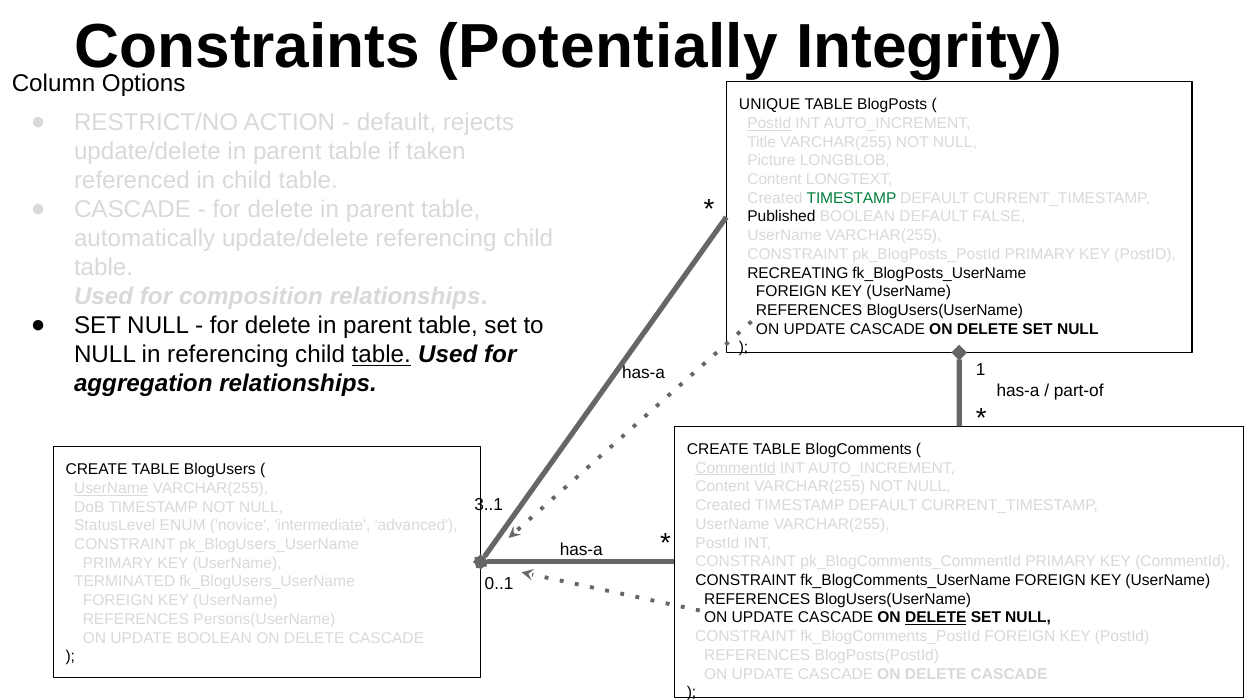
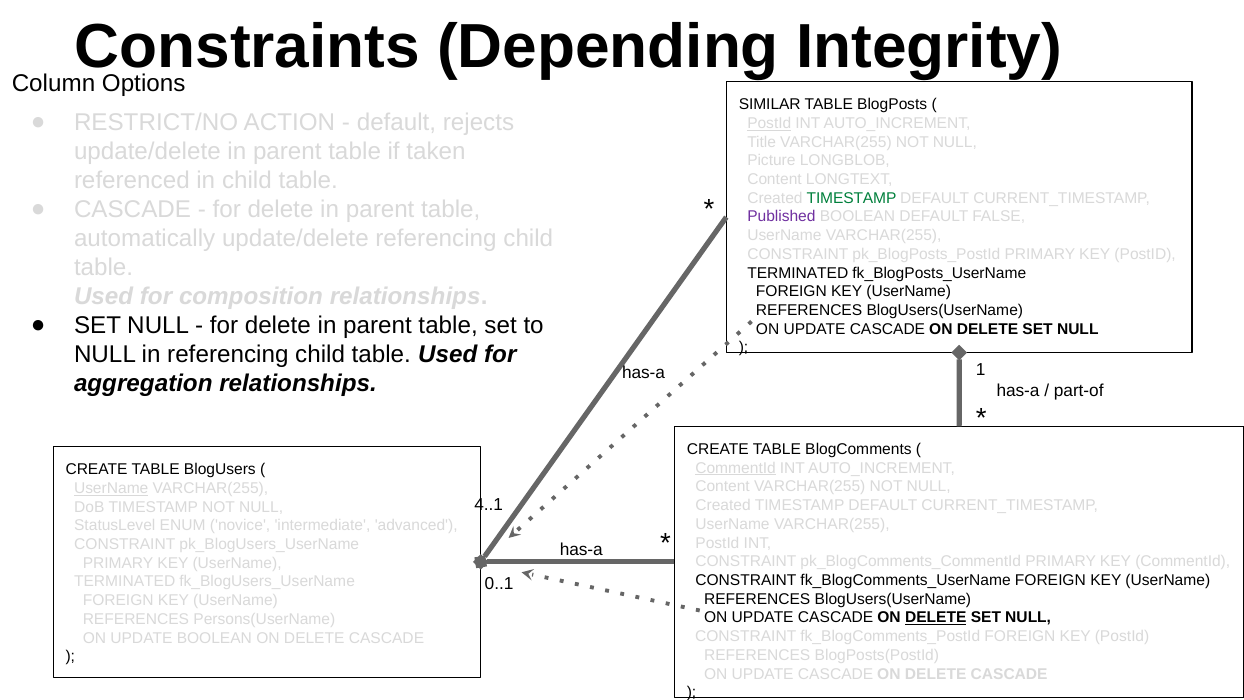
Potentially: Potentially -> Depending (608, 47)
UNIQUE: UNIQUE -> SIMILAR (770, 105)
Published colour: black -> purple (781, 217)
RECREATING: RECREATING -> TERMINATED (798, 273)
table underline: present -> none (381, 355)
3..1: 3..1 -> 4..1 (489, 504)
